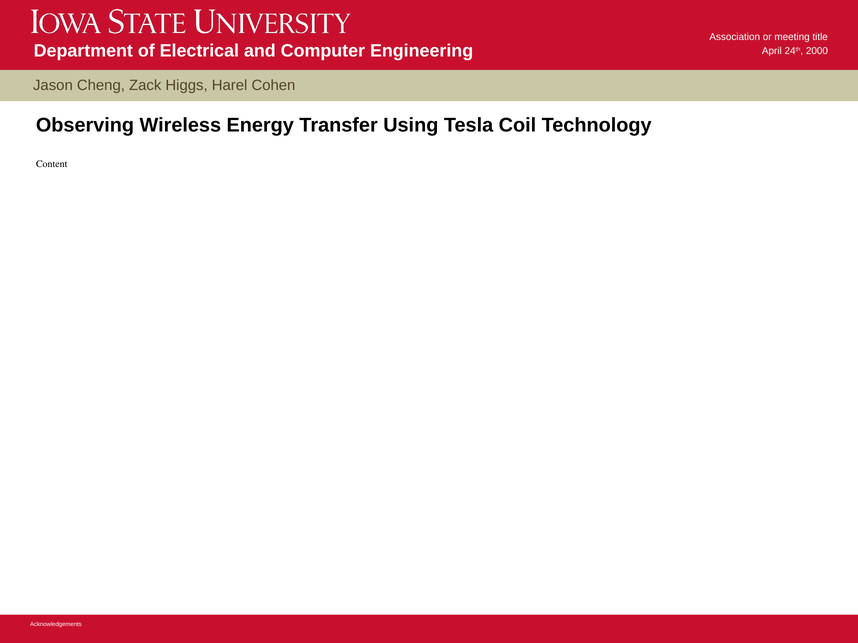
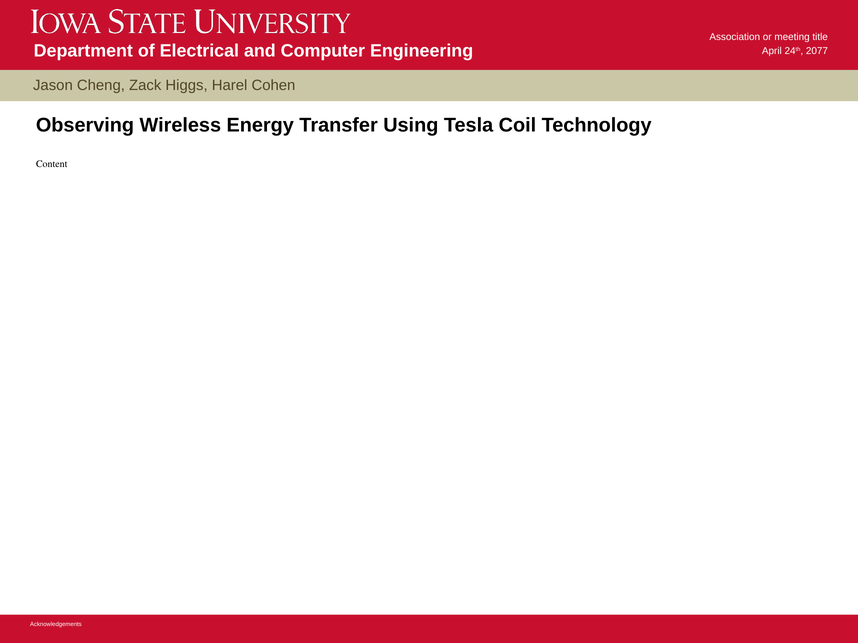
2000: 2000 -> 2077 (817, 51)
